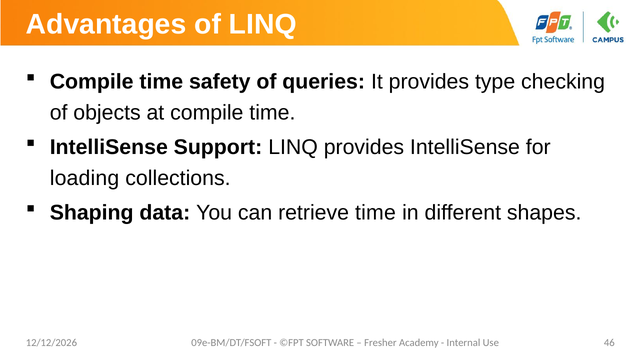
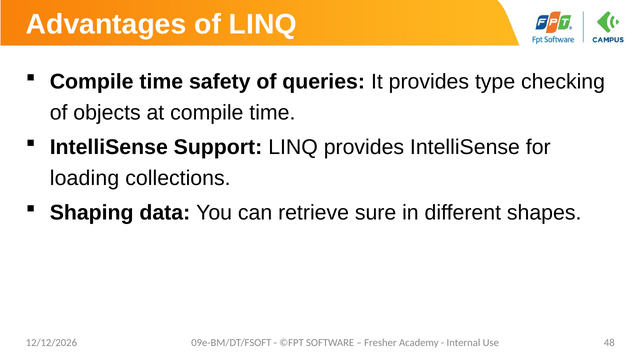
retrieve time: time -> sure (376, 213)
46: 46 -> 48 (609, 343)
